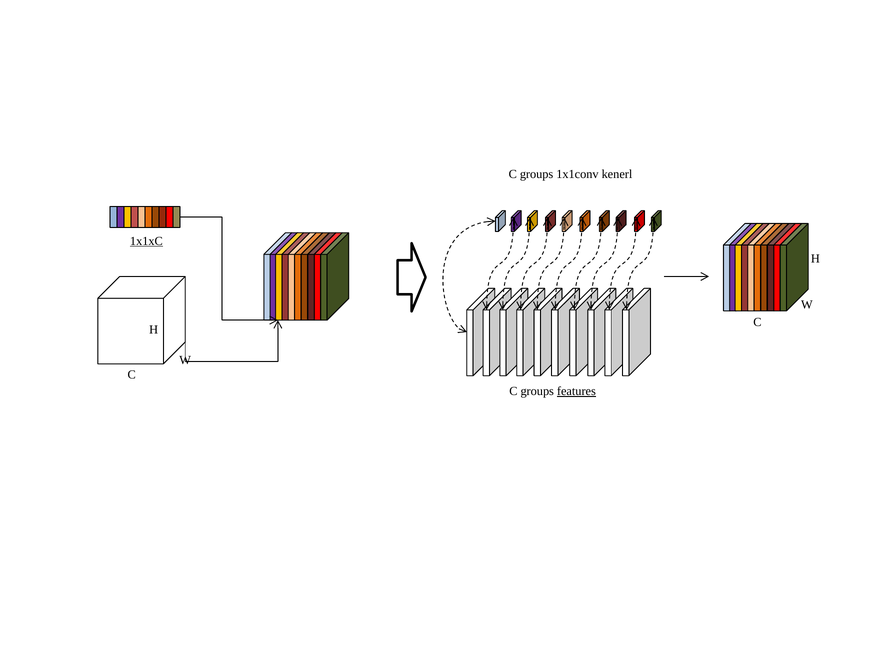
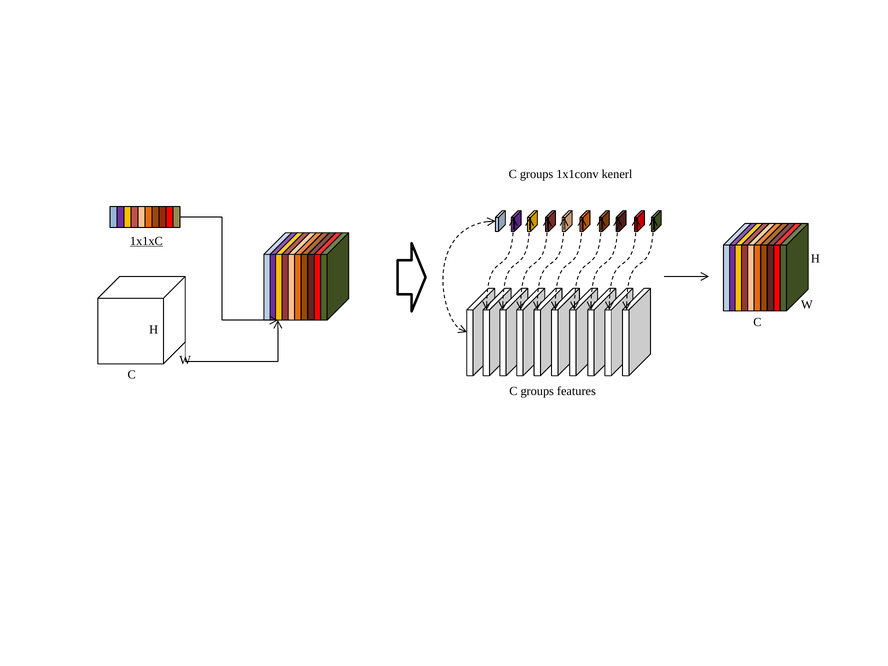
features underline: present -> none (576, 391)
